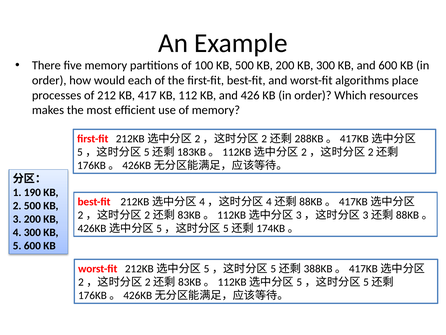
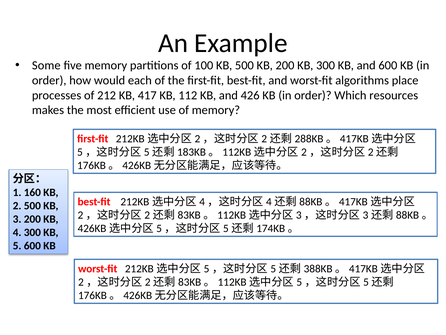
There: There -> Some (46, 65)
190: 190 -> 160 (32, 192)
